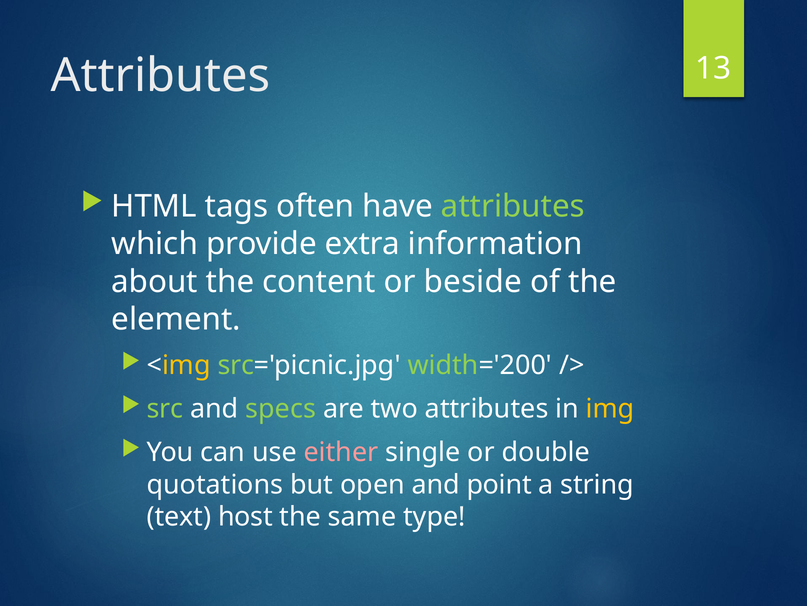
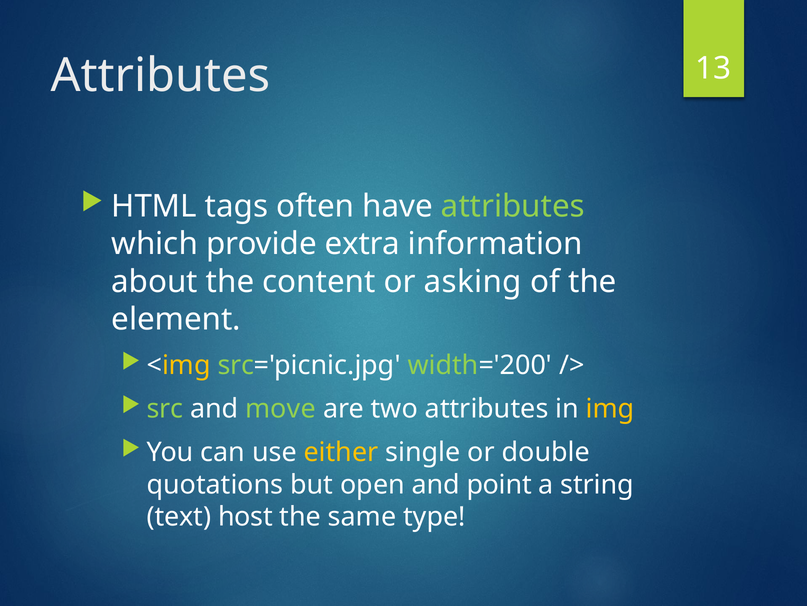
beside: beside -> asking (473, 281)
specs: specs -> move (281, 408)
either colour: pink -> yellow (341, 452)
